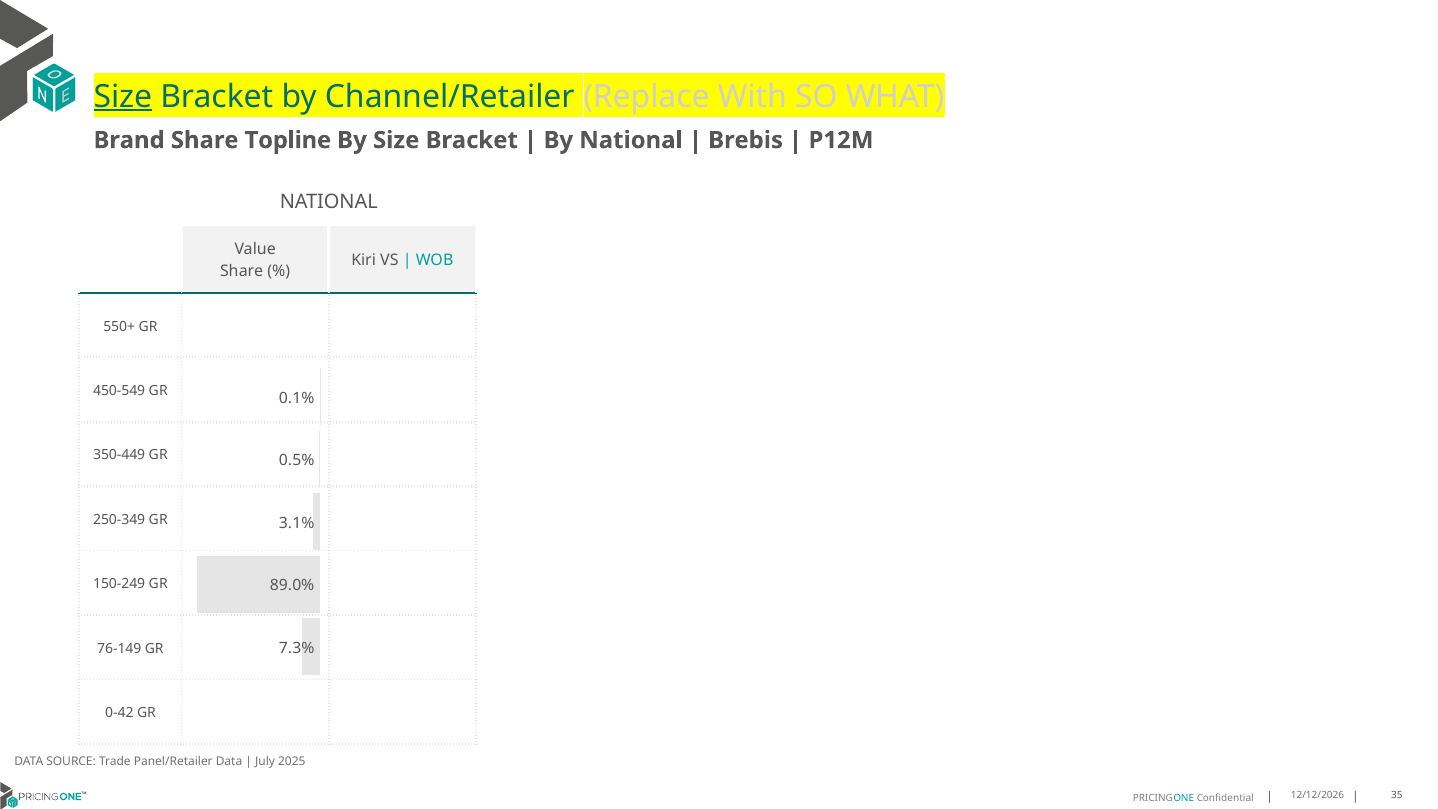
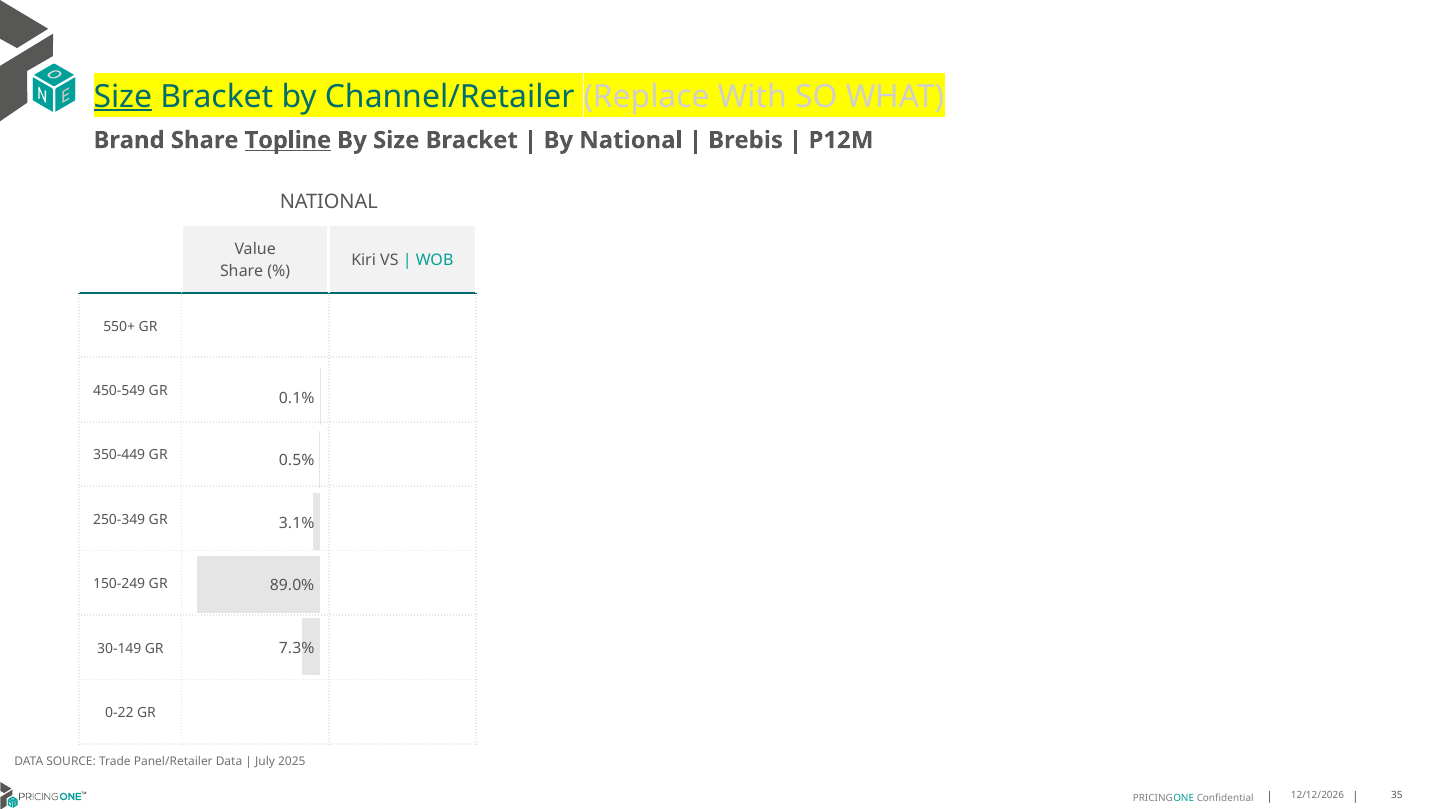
Topline underline: none -> present (288, 140)
76-149: 76-149 -> 30-149 (119, 648)
0-42: 0-42 -> 0-22 (119, 713)
